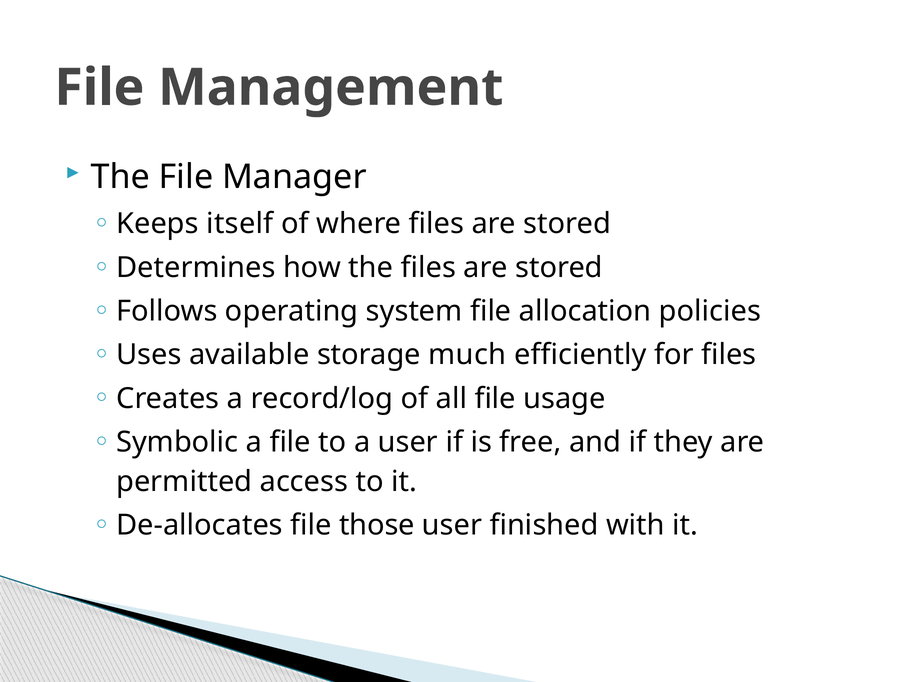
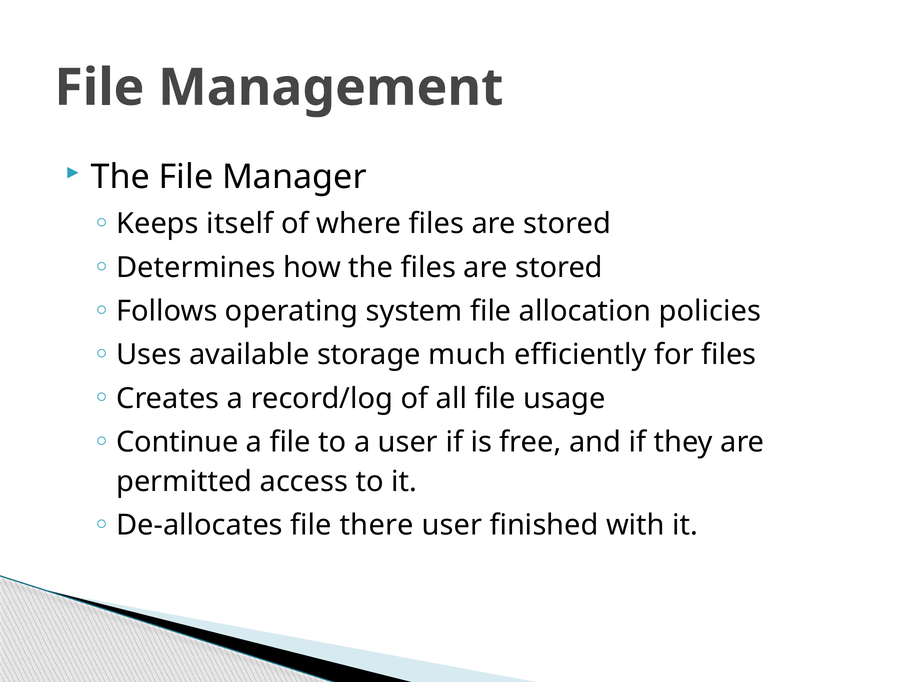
Symbolic: Symbolic -> Continue (177, 442)
those: those -> there (377, 525)
